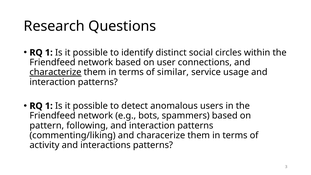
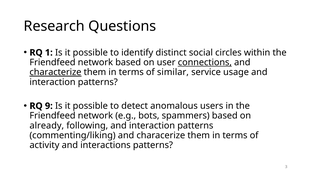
connections underline: none -> present (205, 62)
1: 1 -> 9 (49, 106)
pattern: pattern -> already (47, 126)
